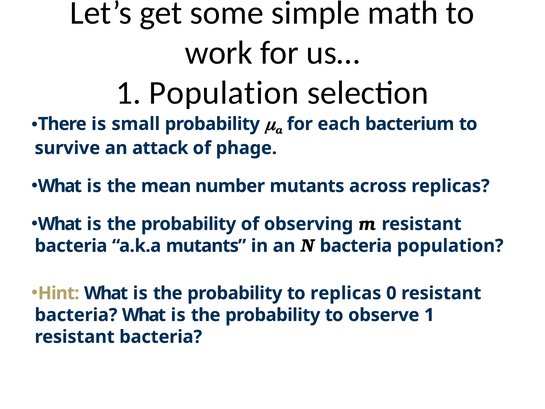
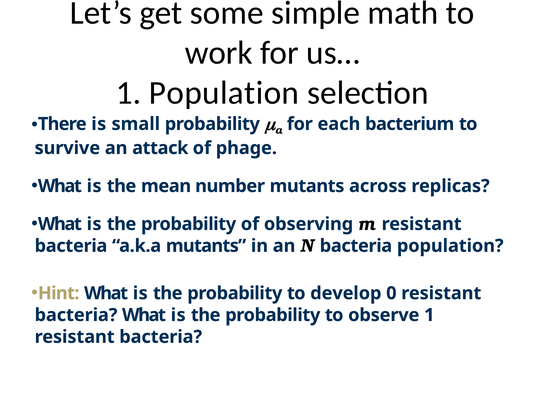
to replicas: replicas -> develop (346, 293)
